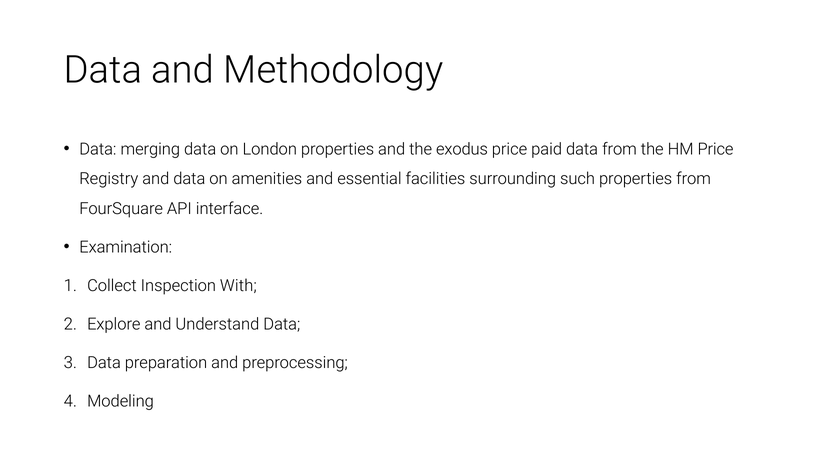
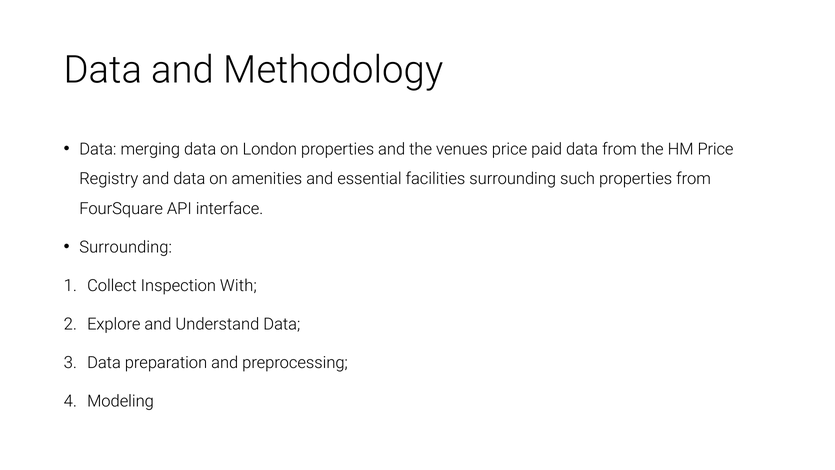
exodus: exodus -> venues (462, 149)
Examination: Examination -> Surrounding (126, 247)
